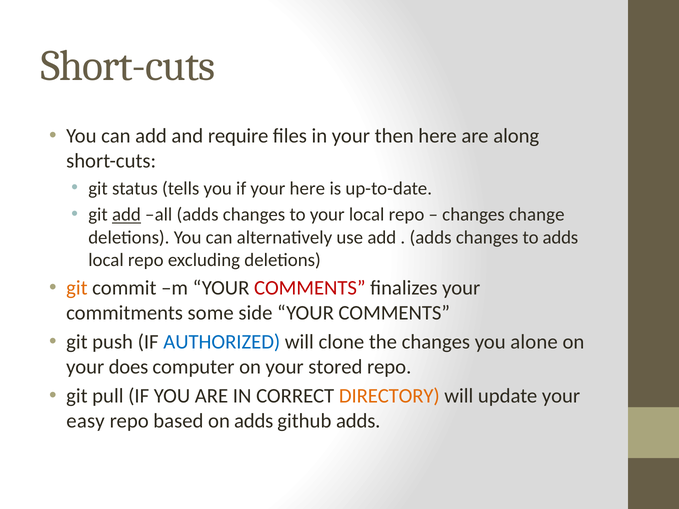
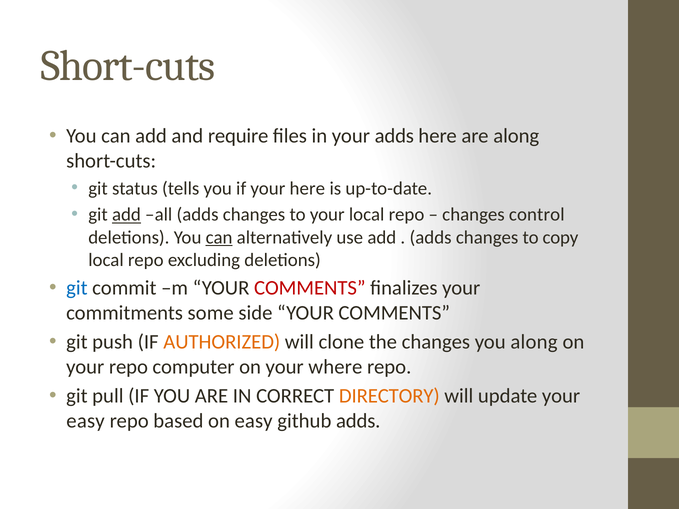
your then: then -> adds (394, 136)
change: change -> control (537, 215)
can underline: none -> present (219, 237)
to adds: adds -> copy (560, 237)
git colour: orange -> blue (77, 288)
AUTHORIZED colour: blue -> orange (222, 342)
you alone: alone -> along (534, 342)
your does: does -> repo (128, 367)
stored: stored -> where (335, 367)
on adds: adds -> easy (254, 421)
